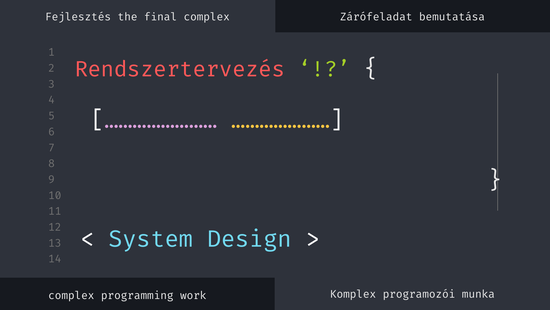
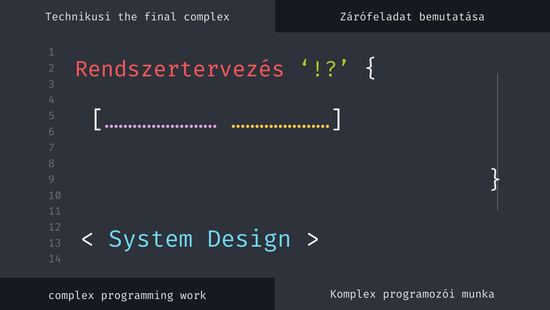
Fejlesztés: Fejlesztés -> Technikusi (78, 17)
